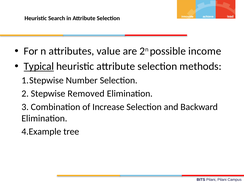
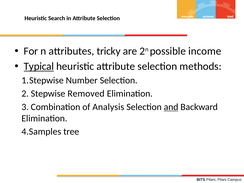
value: value -> tricky (109, 51)
Increase: Increase -> Analysis (108, 107)
and underline: none -> present (171, 107)
4.Example: 4.Example -> 4.Samples (41, 132)
